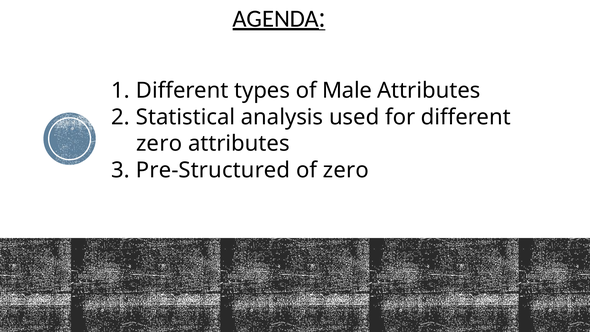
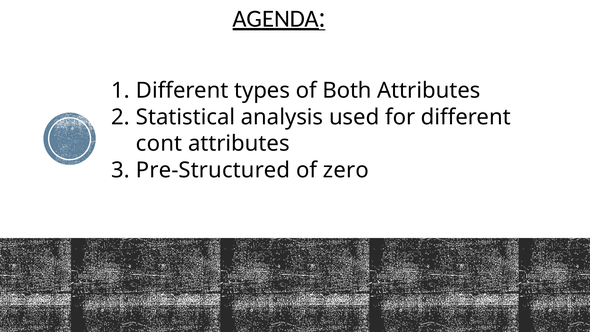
Male: Male -> Both (347, 90)
zero: zero -> cont (159, 144)
